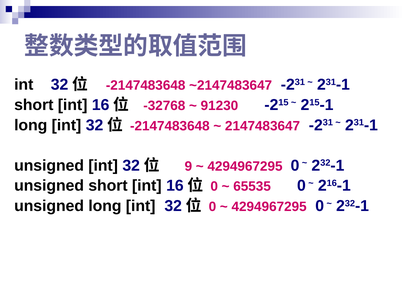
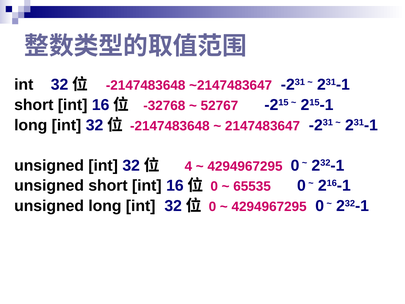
91230: 91230 -> 52767 (219, 106)
9: 9 -> 4 (188, 166)
